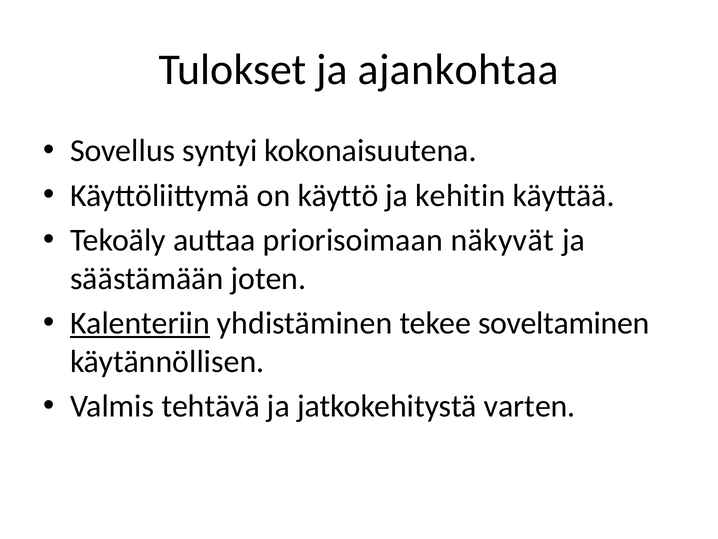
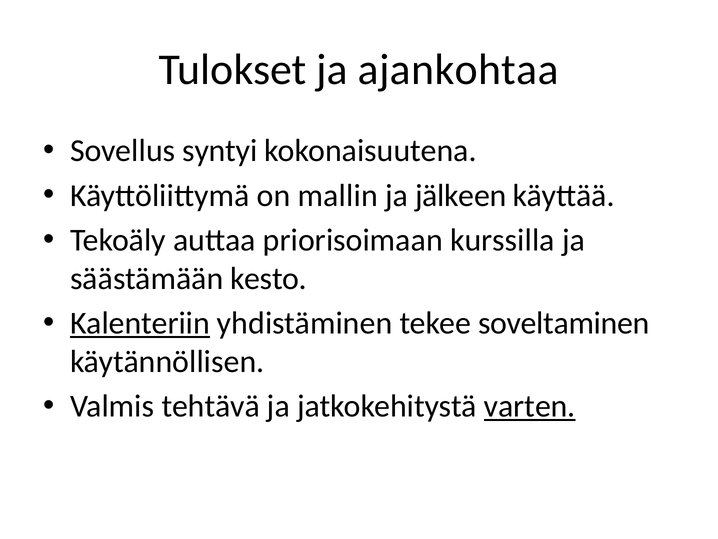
käyttö: käyttö -> mallin (338, 195)
kehitin: kehitin -> jälkeen (461, 195)
näkyvät: näkyvät -> kurssilla (502, 240)
joten: joten -> kesto (269, 278)
varten underline: none -> present (530, 406)
